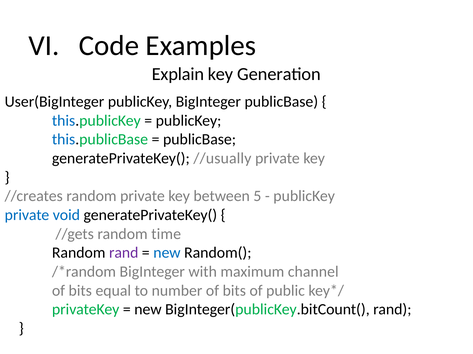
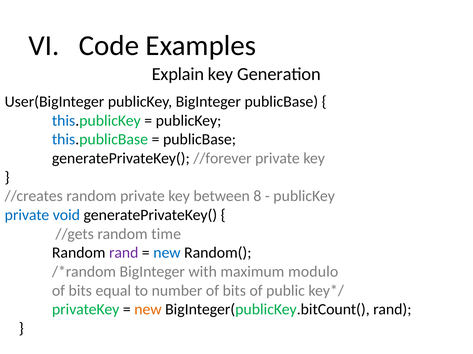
//usually: //usually -> //forever (223, 159)
5: 5 -> 8 (257, 196)
channel: channel -> modulo (313, 272)
new colour: black -> orange (148, 310)
